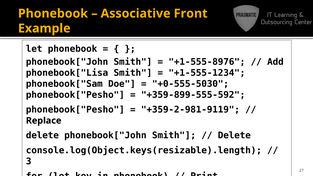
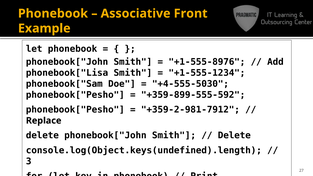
+0-555-5030: +0-555-5030 -> +4-555-5030 (190, 84)
+359-2-981-9119: +359-2-981-9119 -> +359-2-981-7912 (190, 110)
console.log(Object.keys(resizable).length: console.log(Object.keys(resizable).length -> console.log(Object.keys(undefined).length (144, 150)
